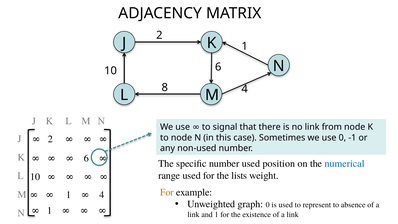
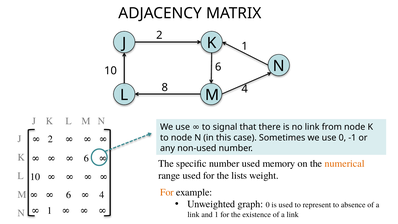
position: position -> memory (279, 164)
numerical colour: blue -> orange (345, 164)
1: 1 -> 6 (69, 195)
